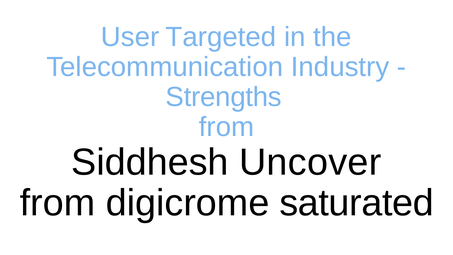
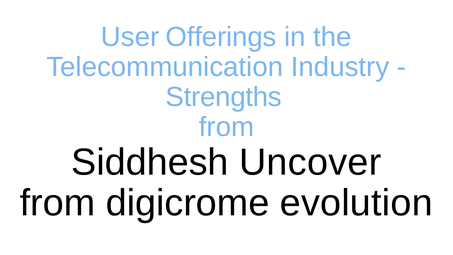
Targeted: Targeted -> Offerings (221, 37)
saturated: saturated -> evolution (356, 203)
